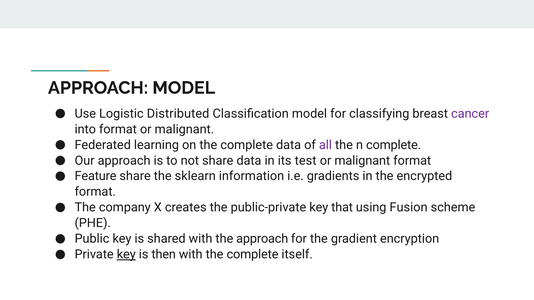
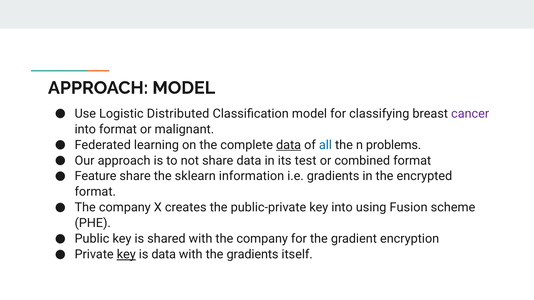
data underline: none -> present (289, 145)
all colour: purple -> blue (325, 145)
n complete: complete -> problems (394, 145)
malignant: malignant -> combined (362, 161)
key that: that -> into (342, 208)
with the approach: approach -> company (262, 239)
is then: then -> data (164, 255)
with the complete: complete -> gradients (253, 255)
